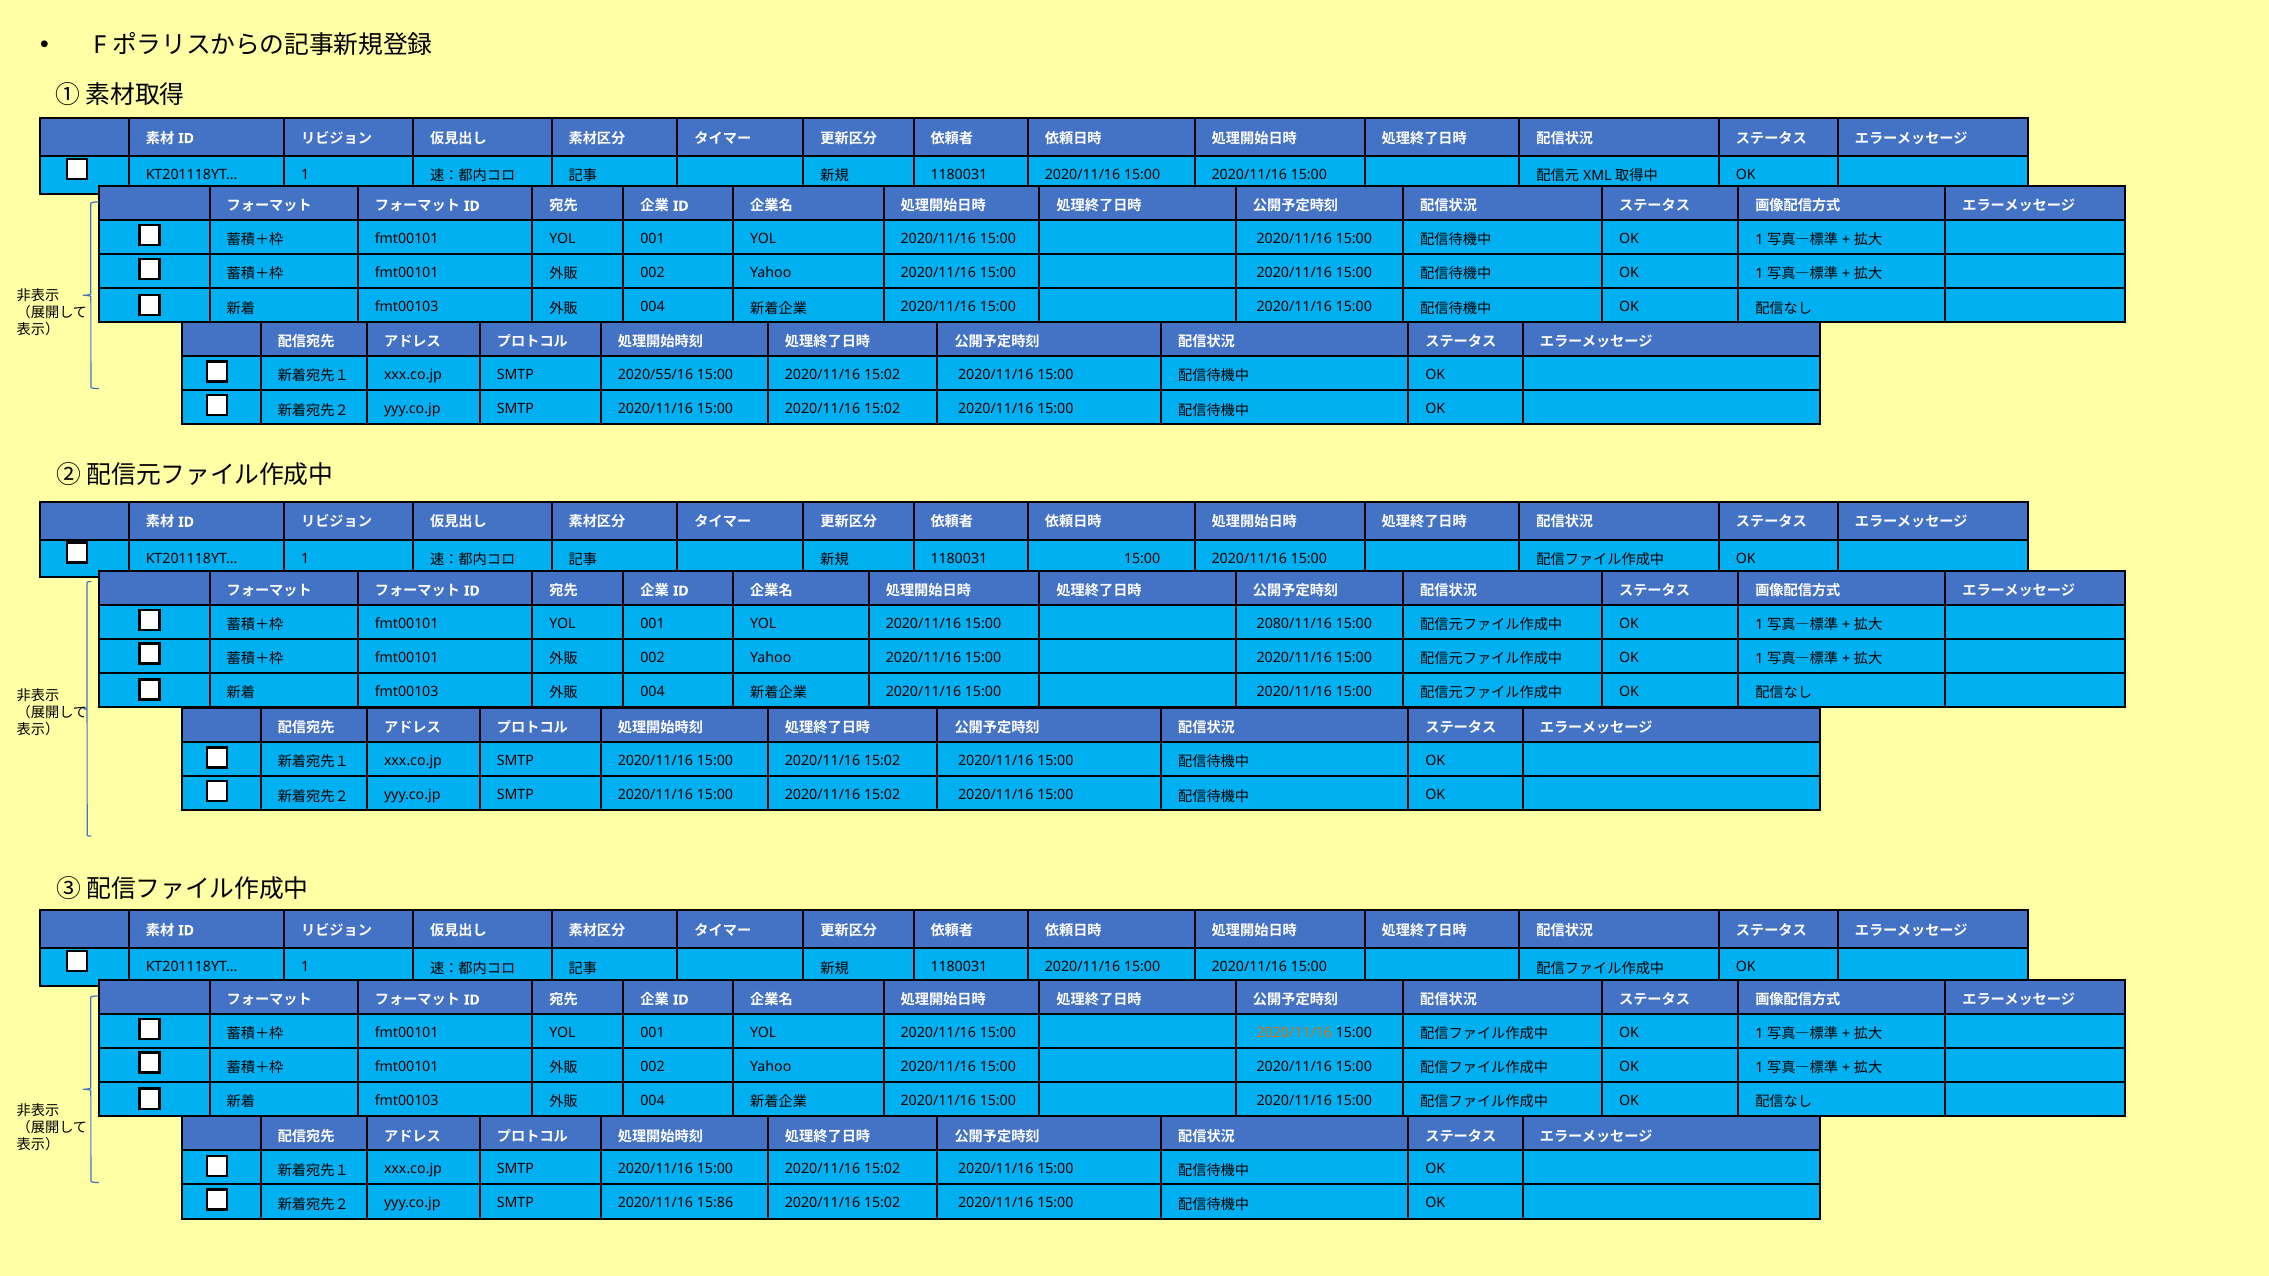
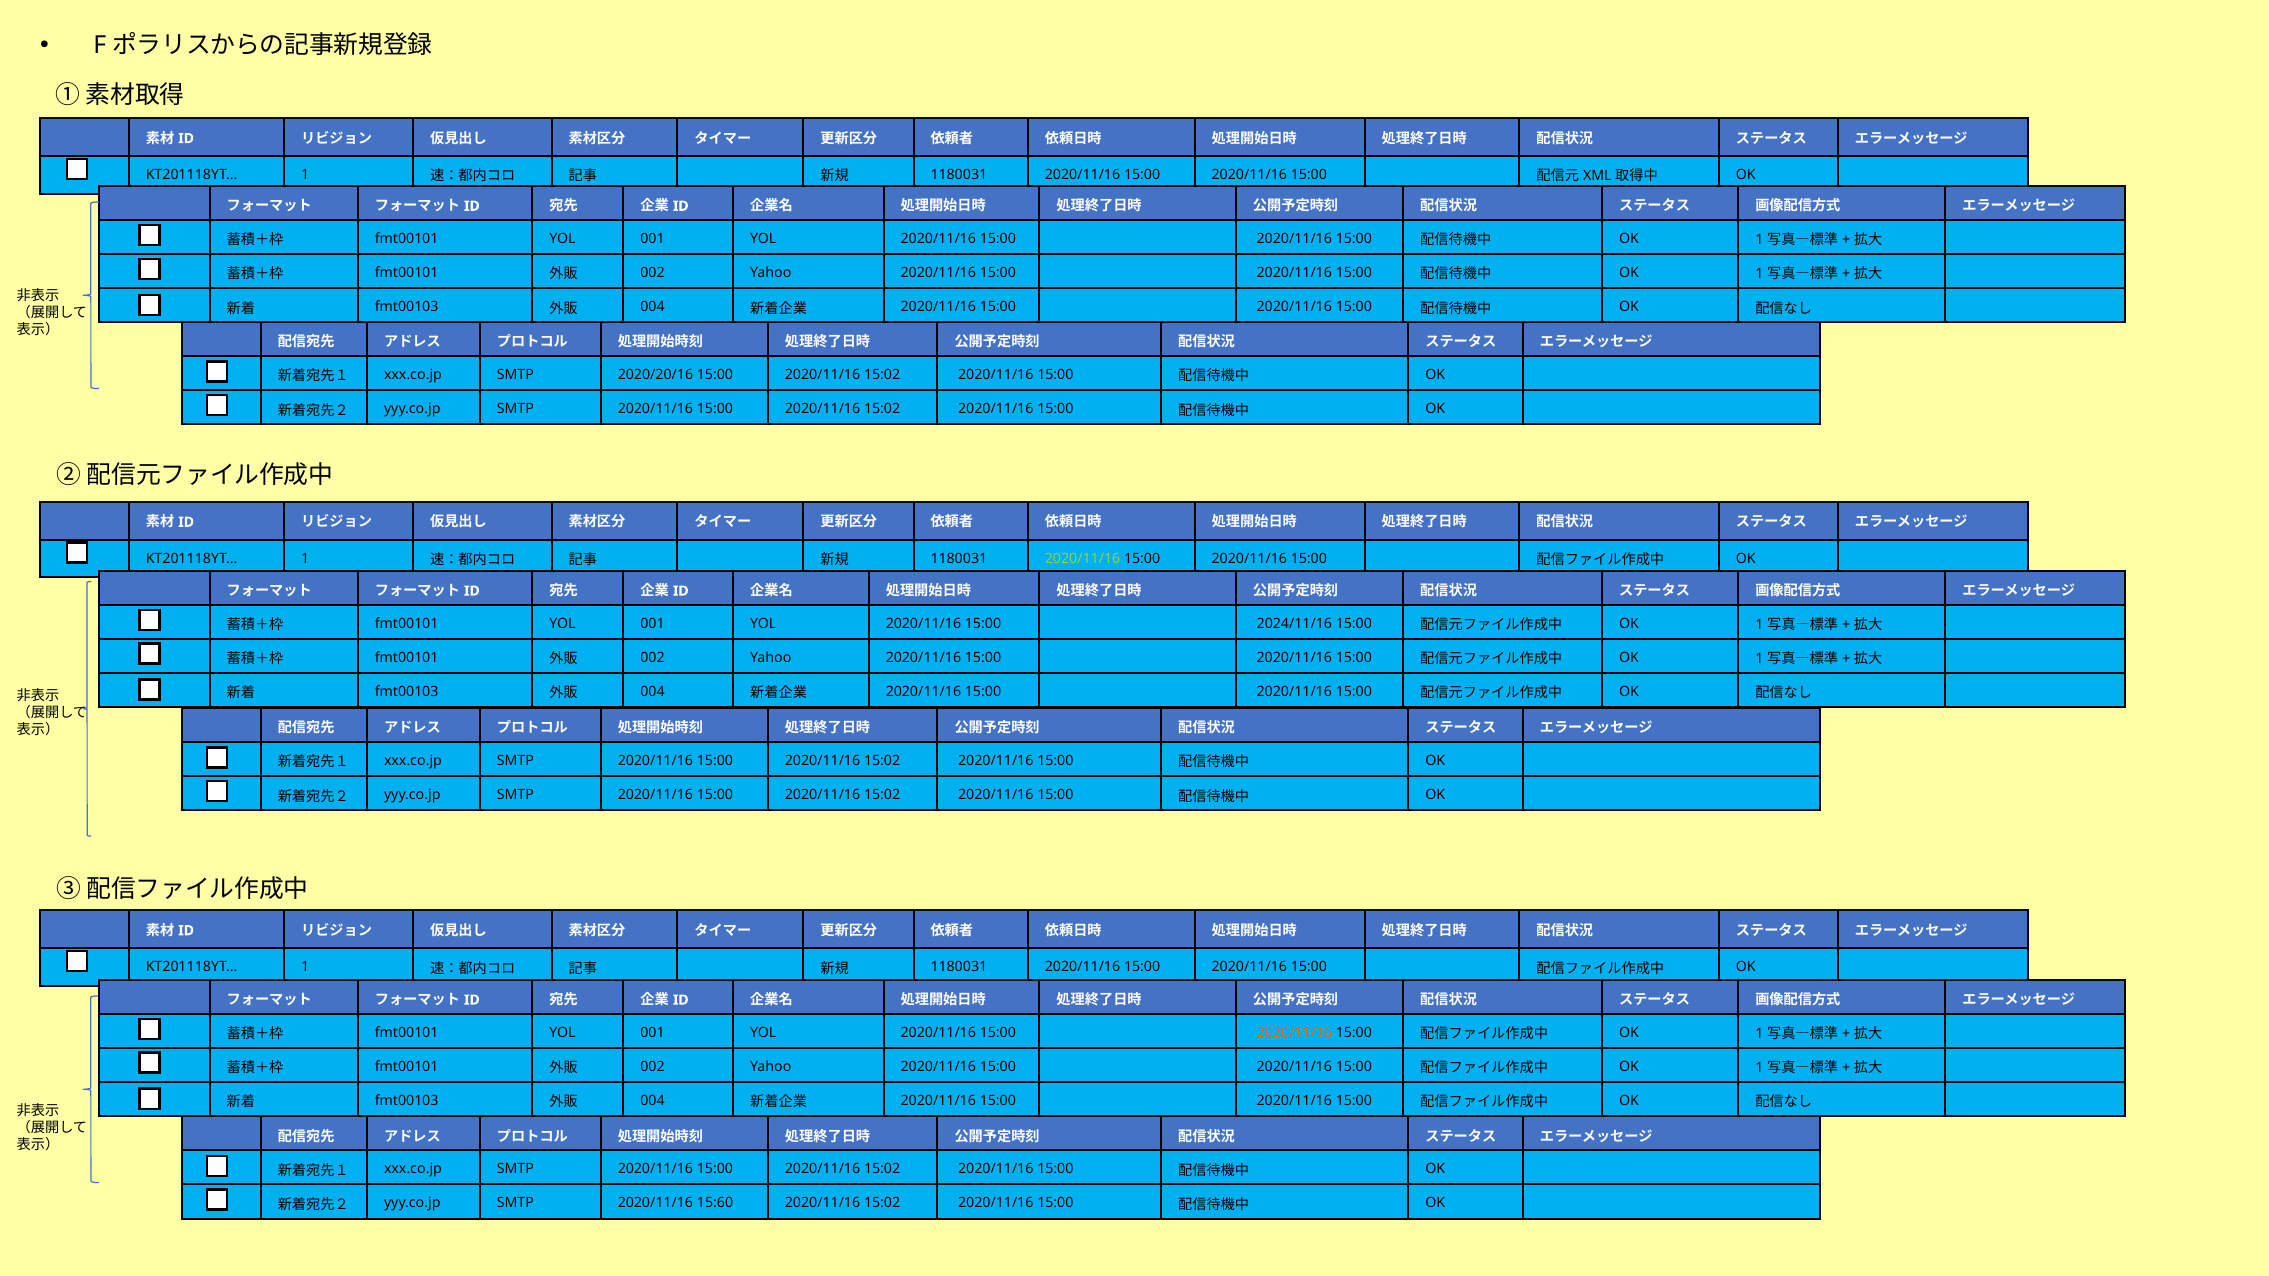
2020/55/16: 2020/55/16 -> 2020/20/16 (655, 375)
2020/11/16 colour: light blue -> light green (1083, 559)
2080/11/16: 2080/11/16 -> 2024/11/16 (1294, 624)
15:86: 15:86 -> 15:60 (715, 1204)
